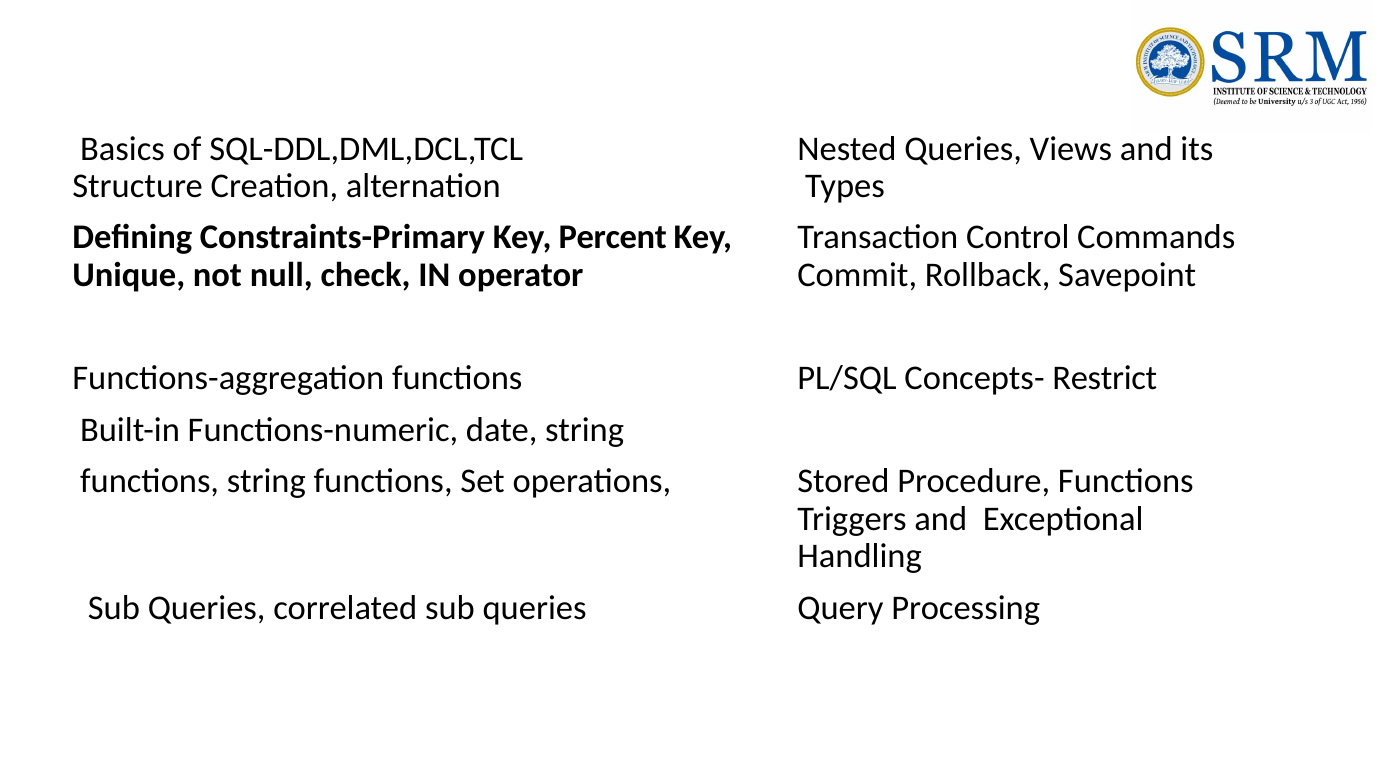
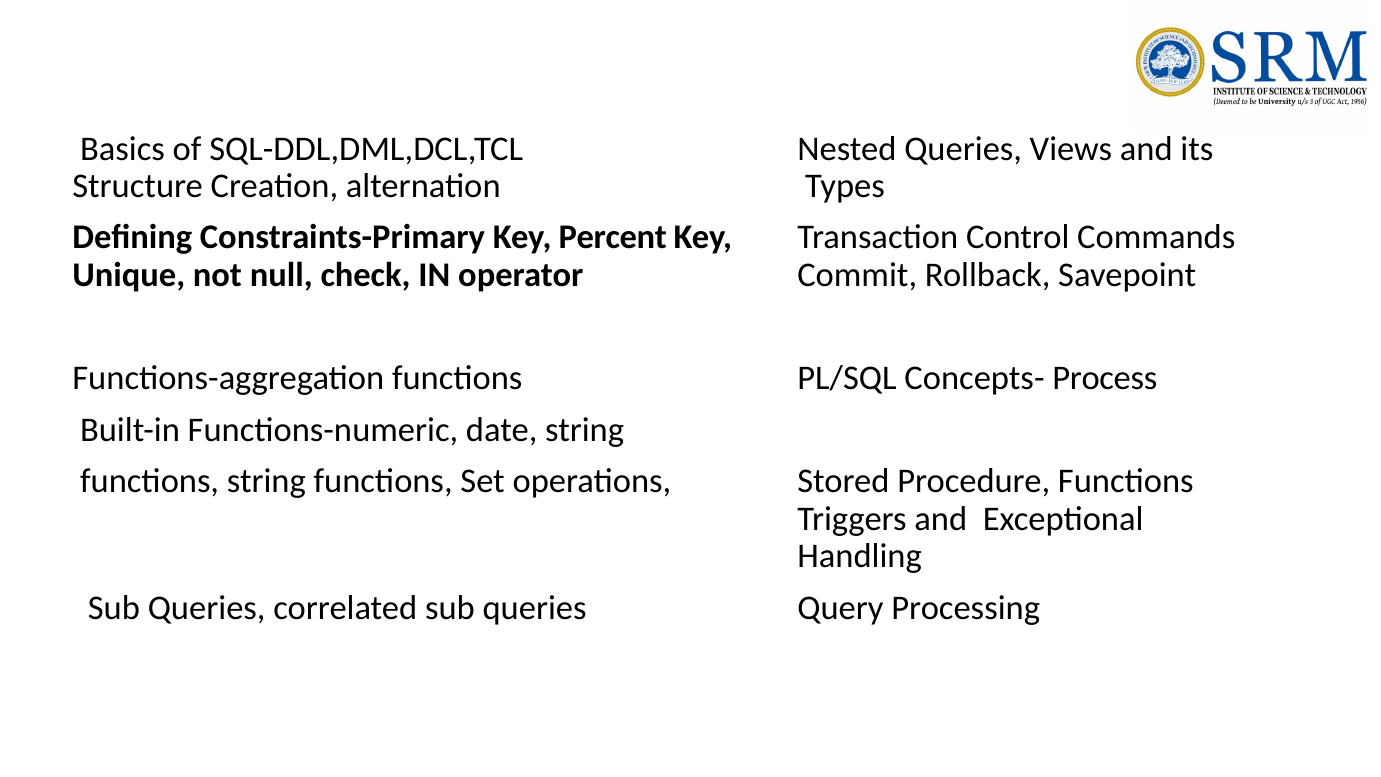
Restrict: Restrict -> Process (1105, 378)
